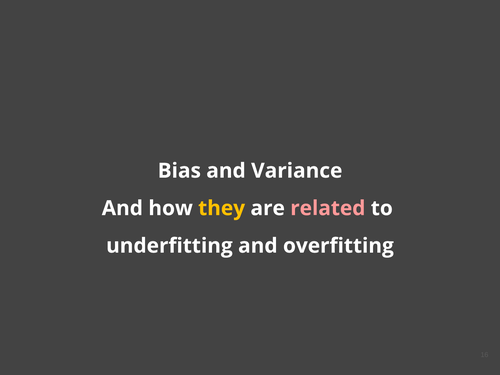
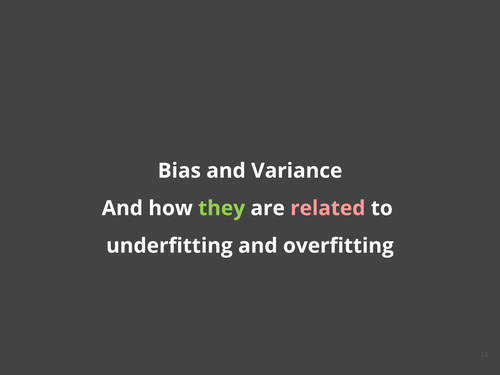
they colour: yellow -> light green (222, 208)
